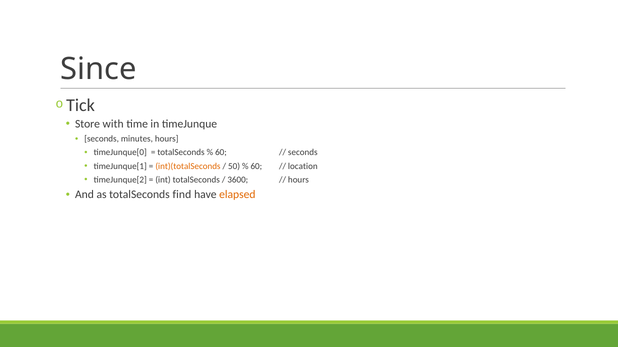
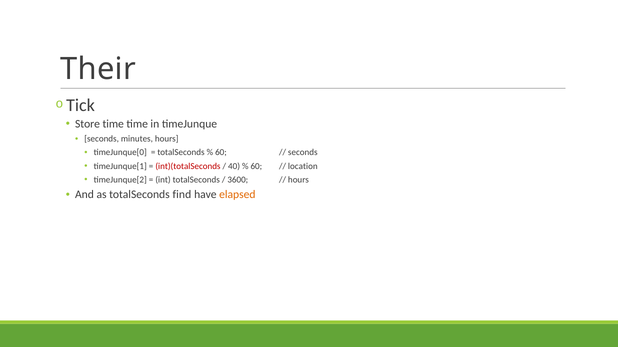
Since: Since -> Their (98, 69)
Store with: with -> time (113, 124)
int)(totalSeconds colour: orange -> red (188, 166)
50: 50 -> 40 (234, 166)
